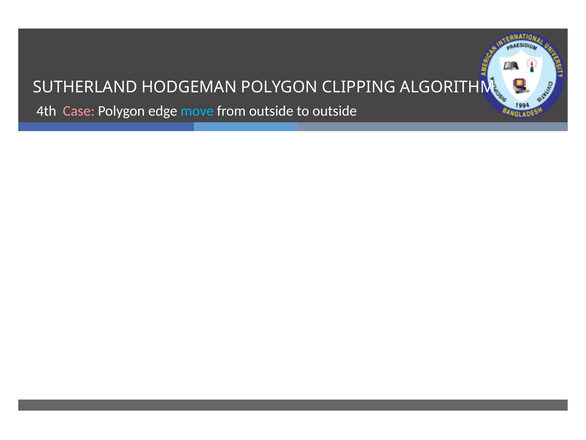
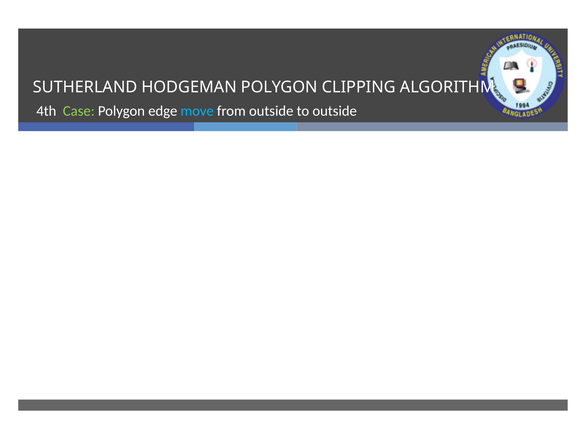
Case colour: pink -> light green (79, 111)
